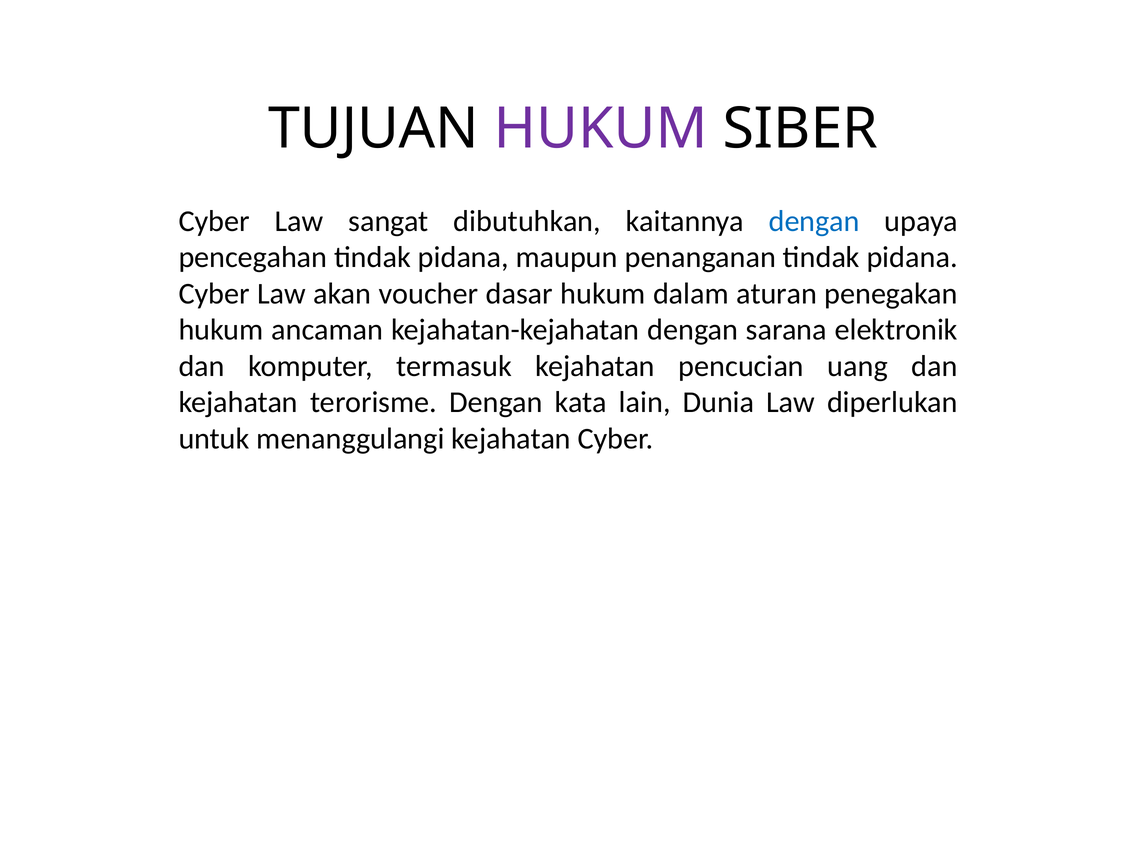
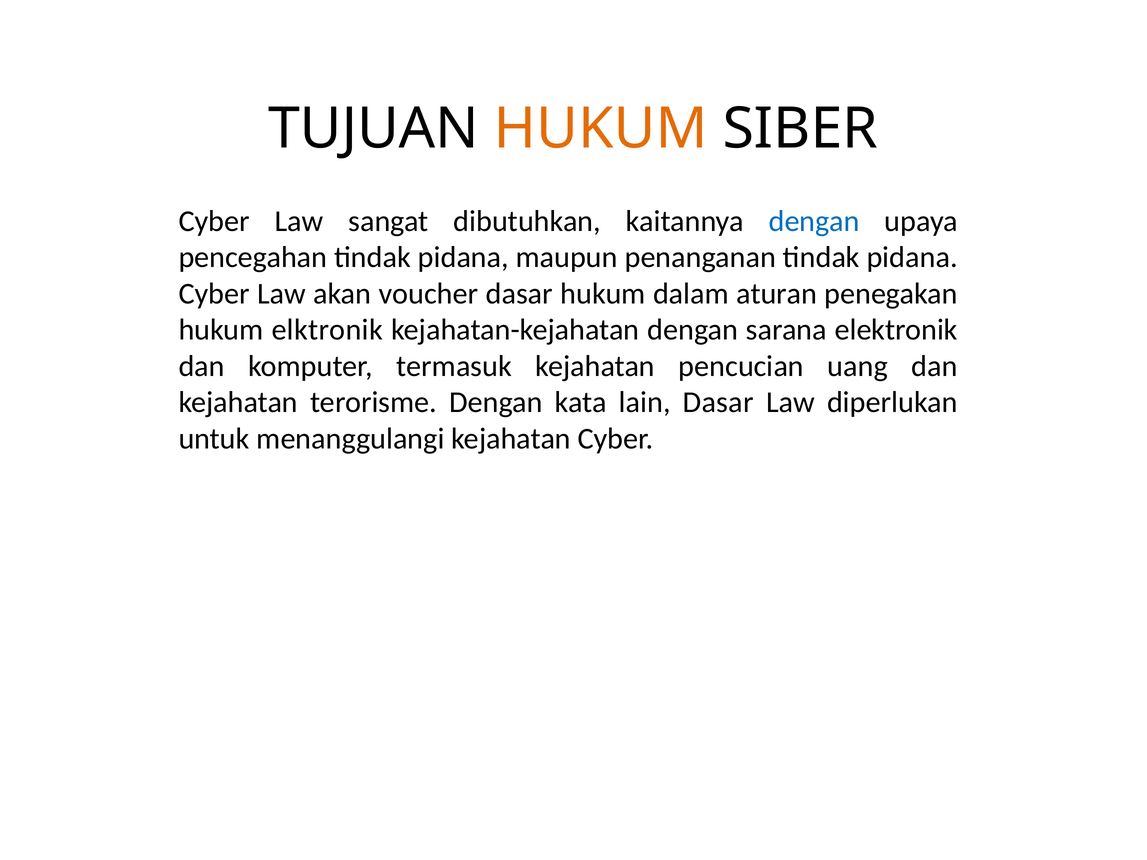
HUKUM colour: purple -> orange (601, 129)
ancaman: ancaman -> elktronik (327, 330)
lain Dunia: Dunia -> Dasar (718, 403)
